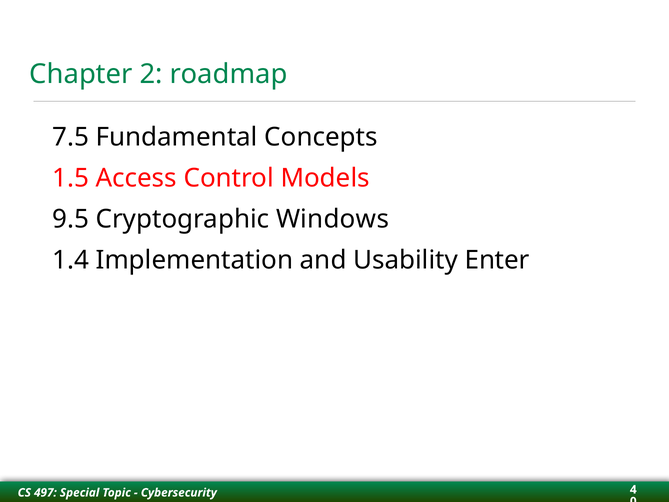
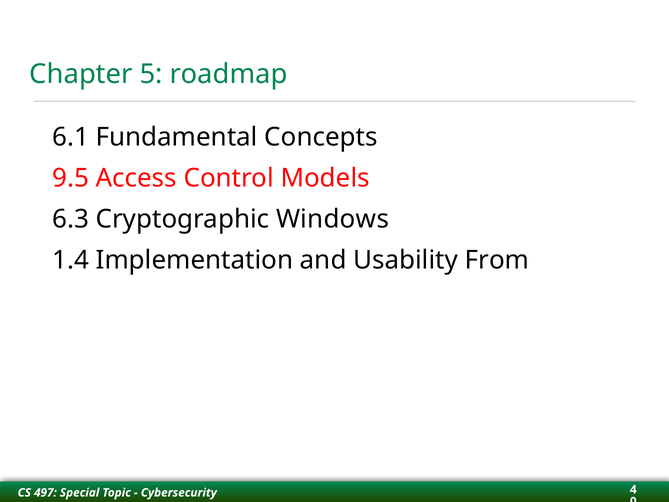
2: 2 -> 5 (151, 74)
7.5: 7.5 -> 6.1 (71, 137)
1.5: 1.5 -> 9.5 (71, 178)
9.5: 9.5 -> 6.3 (71, 219)
Enter: Enter -> From (497, 260)
